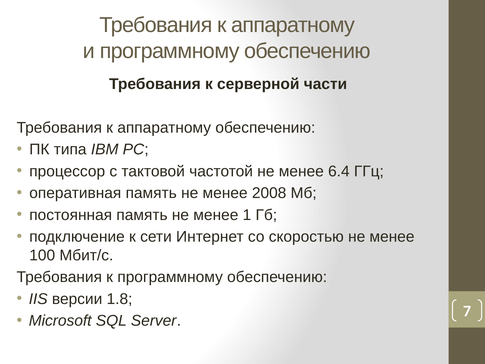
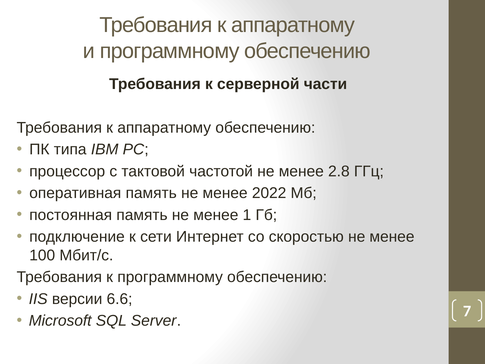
6.4: 6.4 -> 2.8 (339, 171)
2008: 2008 -> 2022 (269, 193)
1.8: 1.8 -> 6.6 (120, 299)
